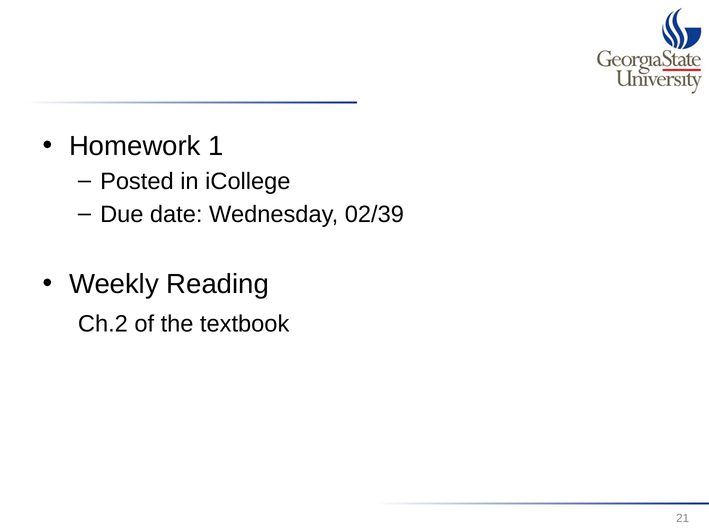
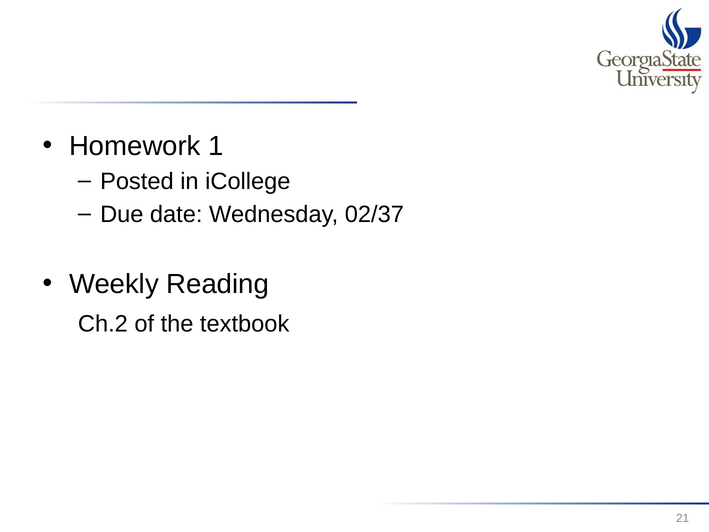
02/39: 02/39 -> 02/37 (374, 214)
